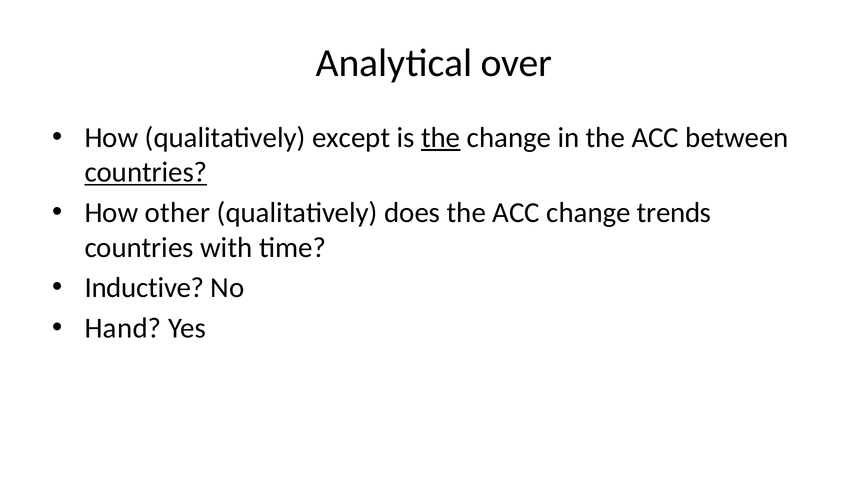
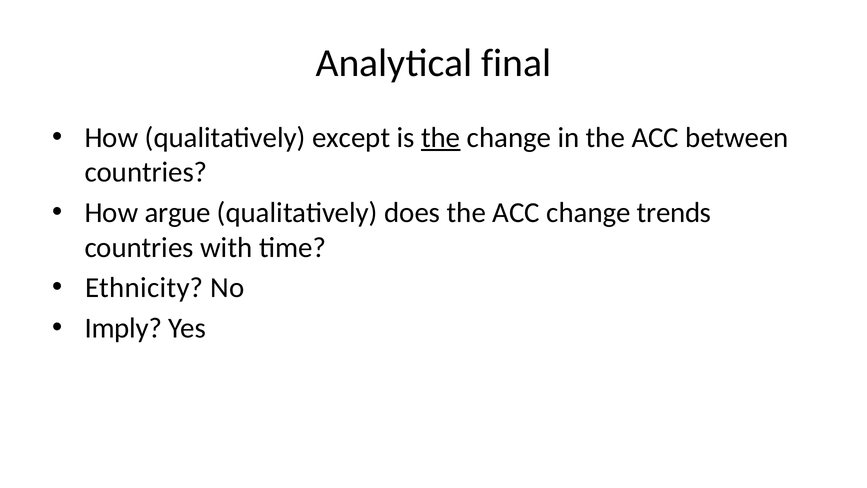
over: over -> final (516, 63)
countries underline: present -> none (146, 172)
other: other -> argue (178, 213)
Inductive: Inductive -> Ethnicity (144, 288)
Hand: Hand -> Imply (123, 328)
